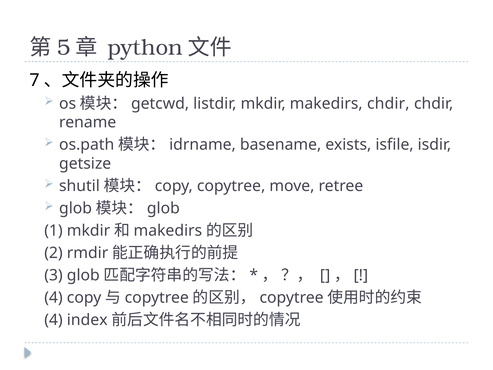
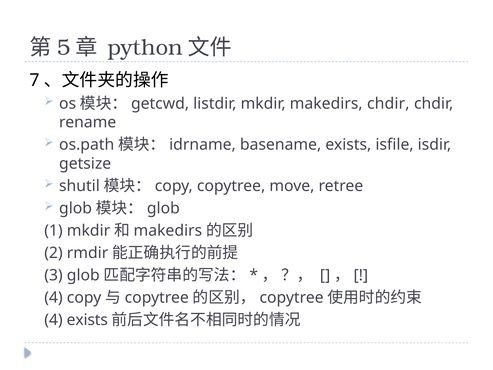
4 index: index -> exists (87, 320)
